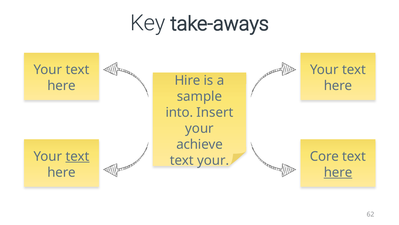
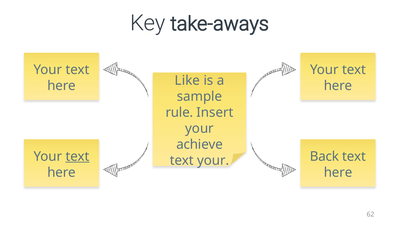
Hire: Hire -> Like (187, 80)
into: into -> rule (179, 112)
Core: Core -> Back (324, 156)
here underline: present -> none (338, 172)
